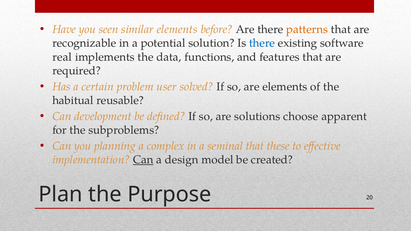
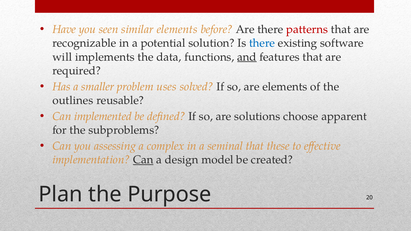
patterns colour: orange -> red (307, 30)
real: real -> will (62, 57)
and underline: none -> present (247, 57)
certain: certain -> smaller (98, 87)
user: user -> uses (167, 87)
habitual: habitual -> outlines (73, 100)
development: development -> implemented (103, 116)
planning: planning -> assessing (115, 146)
